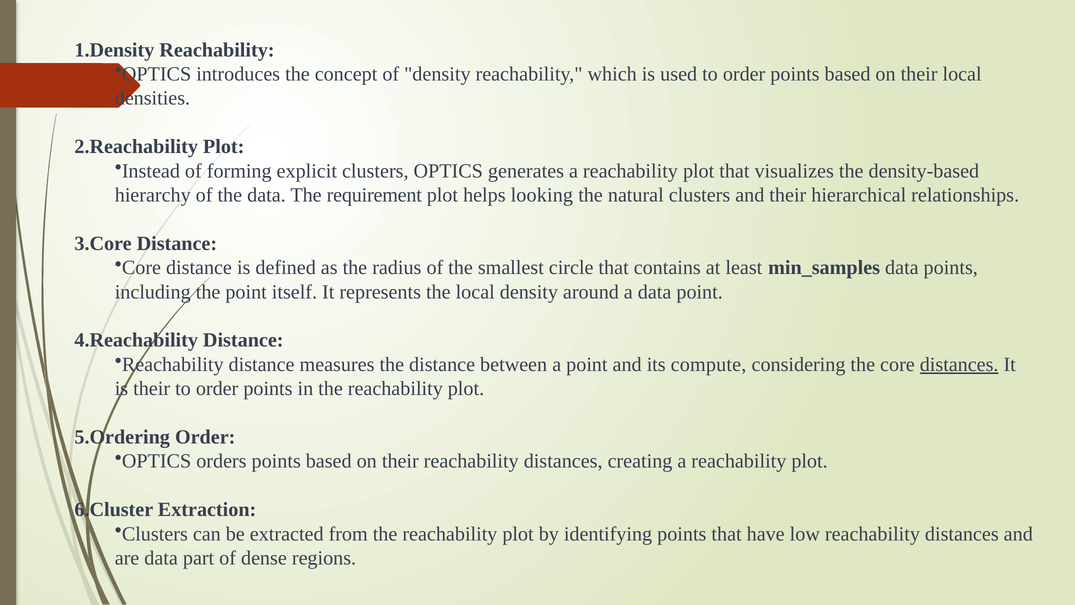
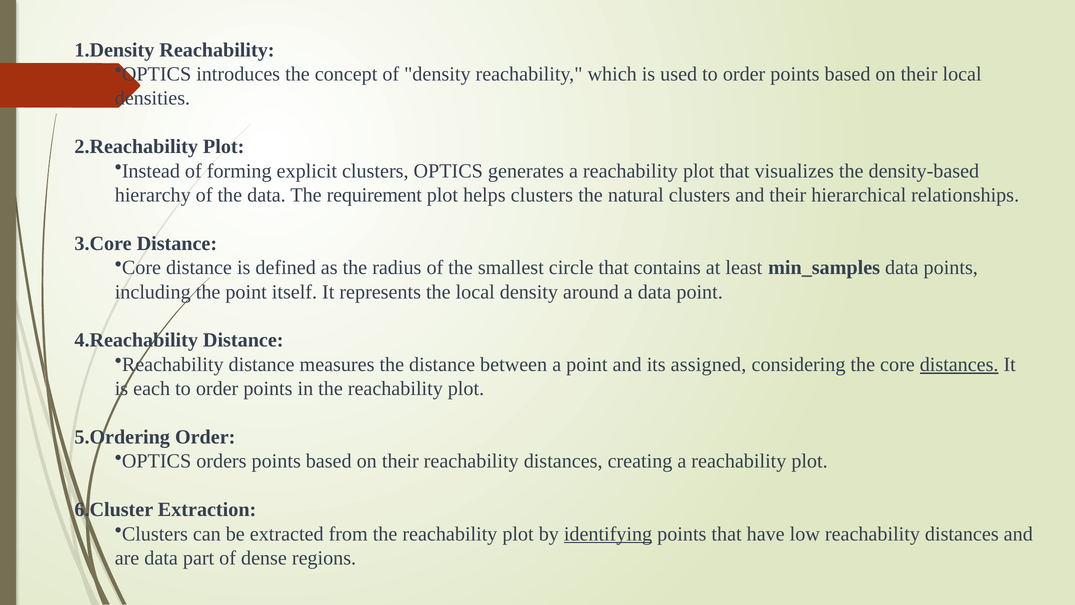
helps looking: looking -> clusters (542, 195)
compute: compute -> assigned (709, 364)
is their: their -> each (152, 389)
identifying underline: none -> present (608, 534)
